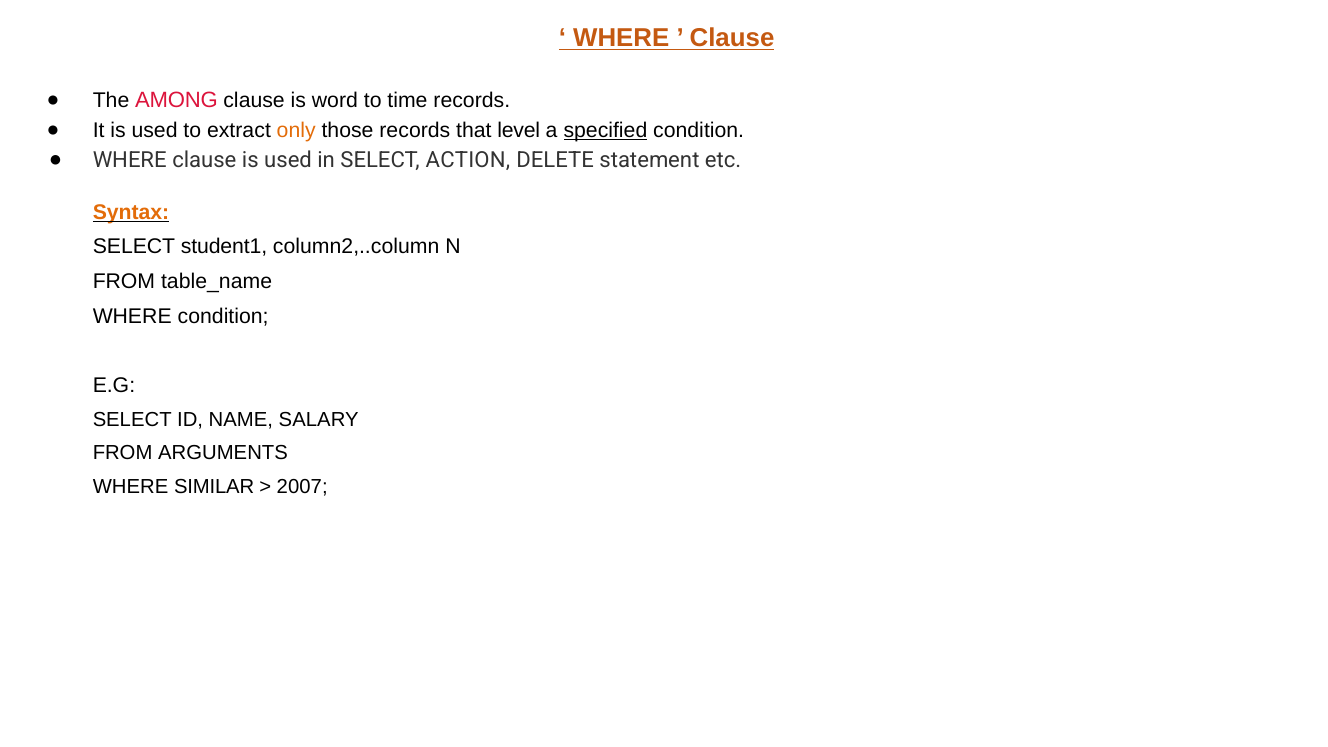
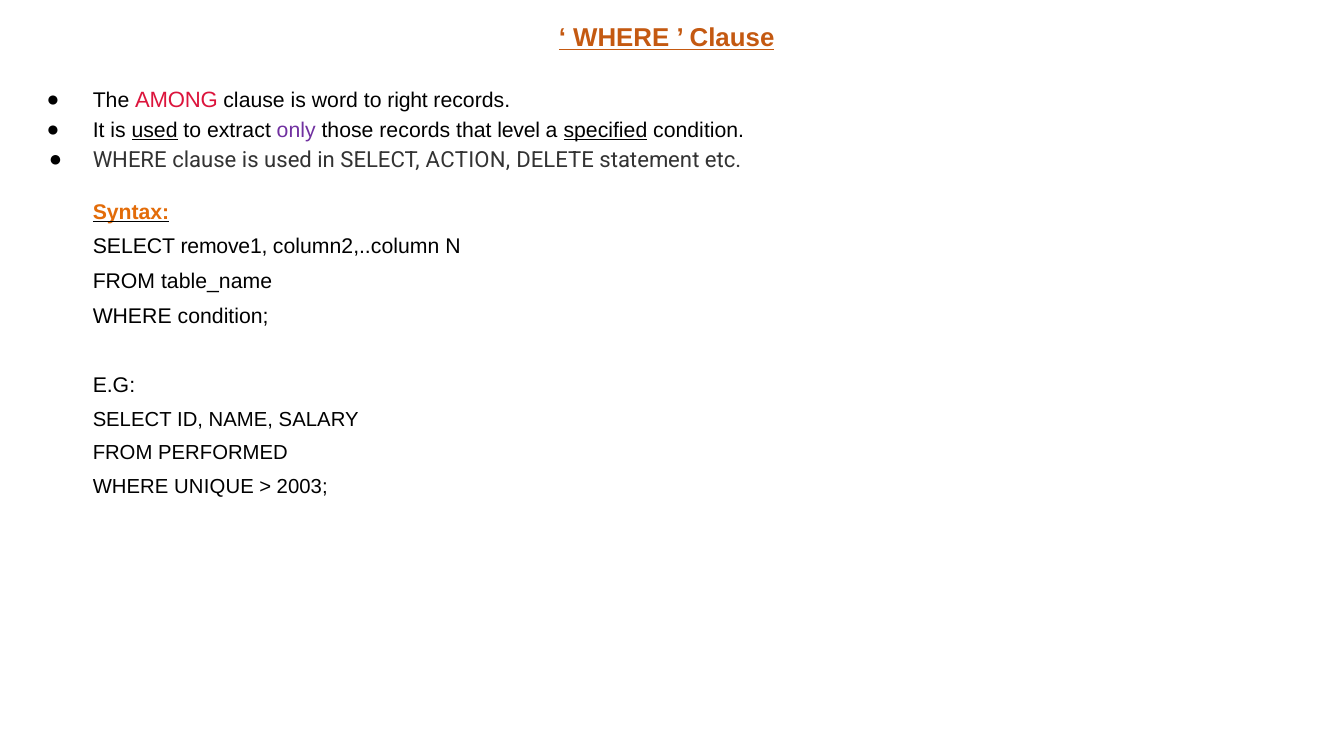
time: time -> right (408, 101)
used underline: none -> present (155, 130)
only colour: orange -> purple (296, 130)
student1: student1 -> remove1 (224, 247)
ARGUMENTS: ARGUMENTS -> PERFORMED (223, 453)
SIMILAR: SIMILAR -> UNIQUE (214, 487)
2007: 2007 -> 2003 (302, 487)
